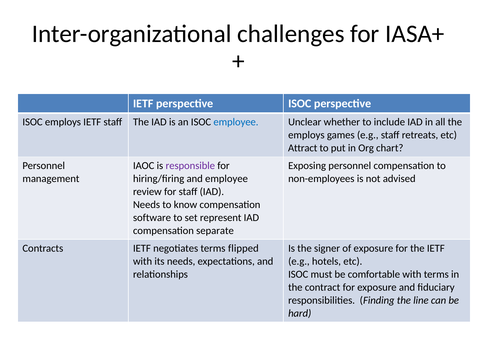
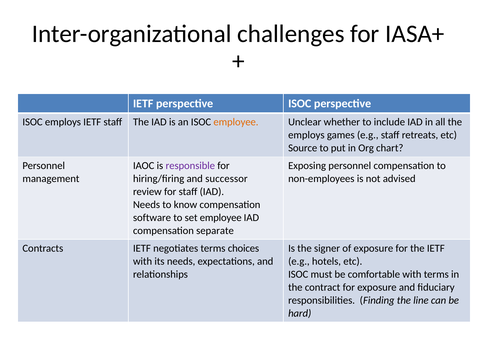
employee colour: blue -> orange (236, 122)
Attract: Attract -> Source (303, 148)
and employee: employee -> successor (226, 179)
set represent: represent -> employee (221, 218)
flipped: flipped -> choices (243, 248)
